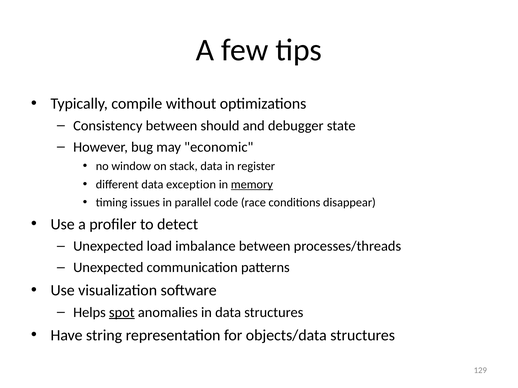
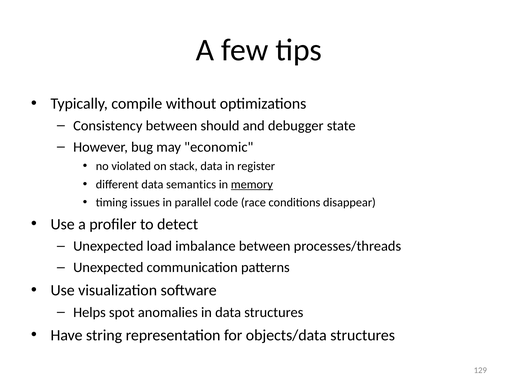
window: window -> violated (131, 166)
exception: exception -> semantics (191, 185)
spot underline: present -> none (122, 313)
